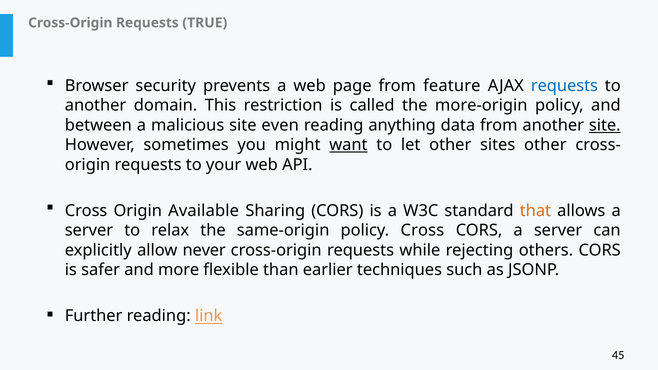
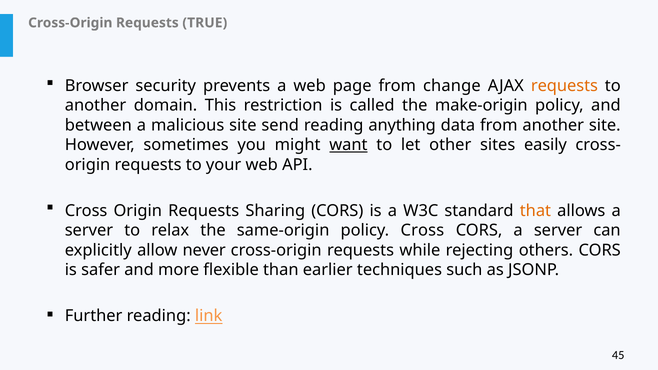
feature: feature -> change (452, 86)
requests colour: blue -> orange (564, 86)
more-origin: more-origin -> make-origin (481, 106)
even: even -> send (280, 125)
site underline: present -> none (605, 125)
sites other: other -> easily (545, 145)
Cross Origin Available: Available -> Requests (204, 211)
